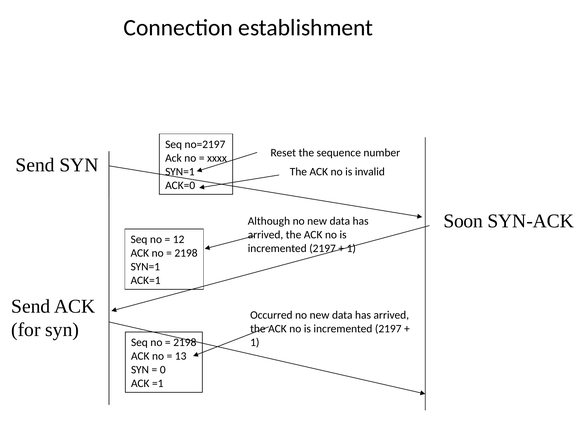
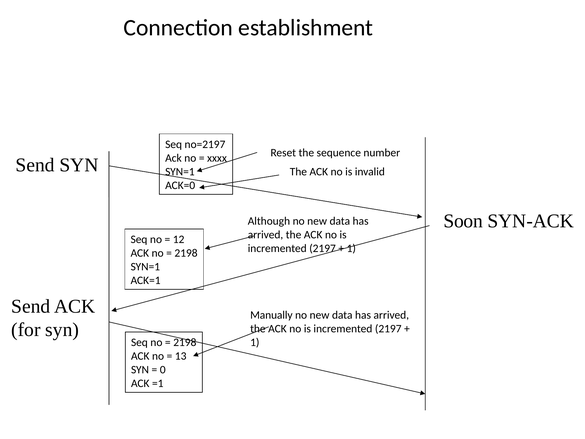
Occurred: Occurred -> Manually (271, 315)
